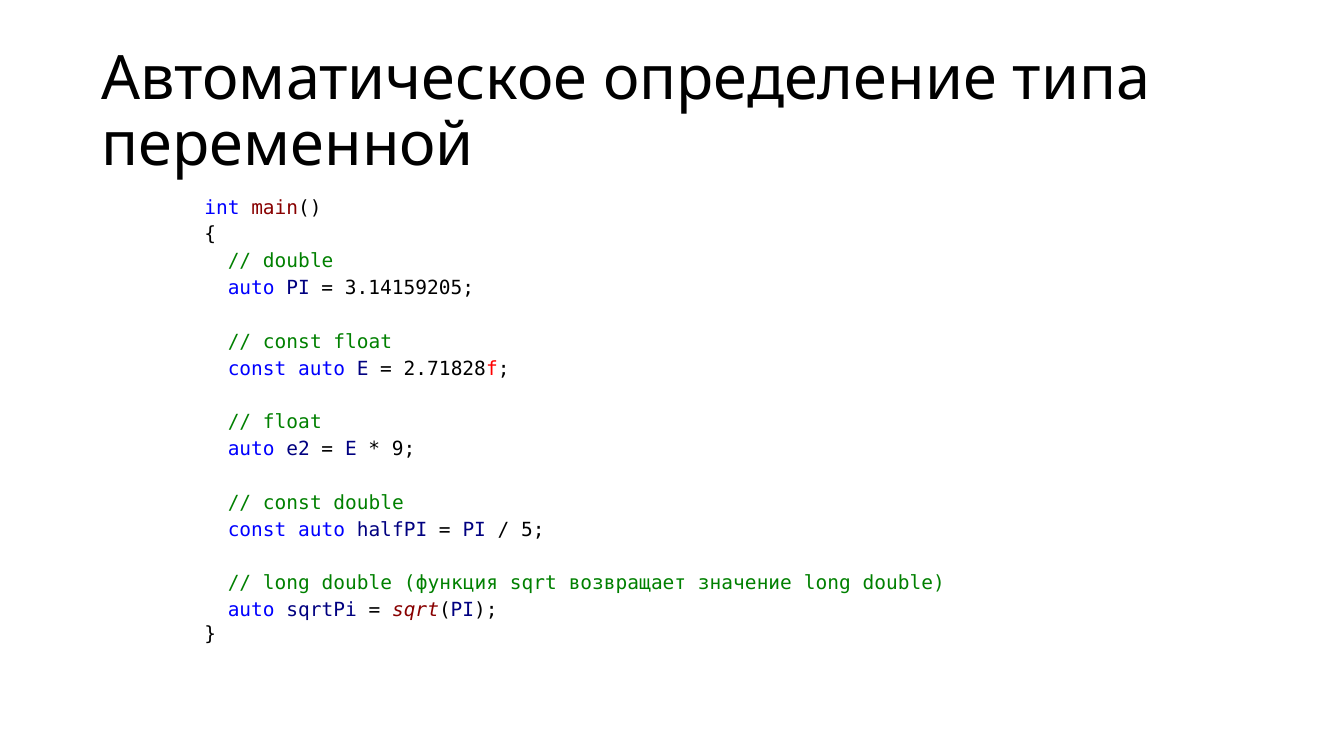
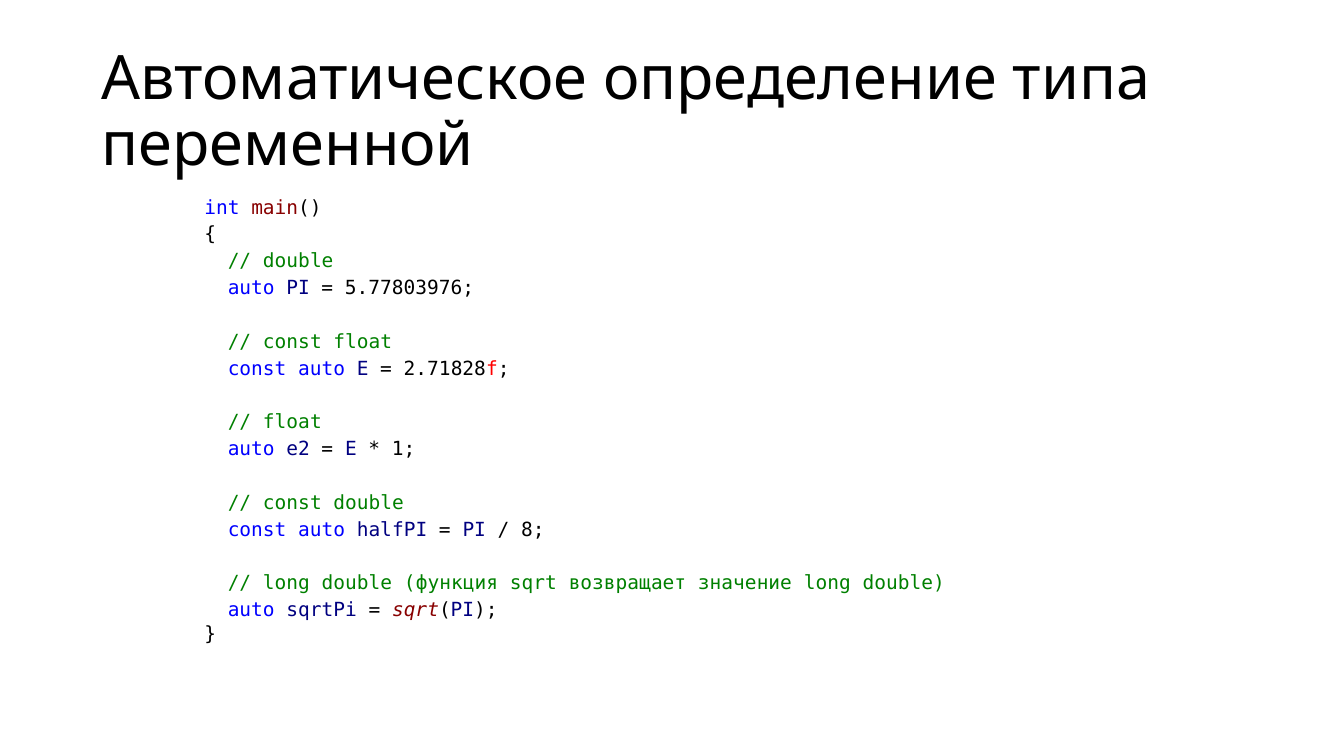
3.14159205: 3.14159205 -> 5.77803976 (410, 288)
9: 9 -> 1 (404, 450)
5: 5 -> 8 (533, 530)
